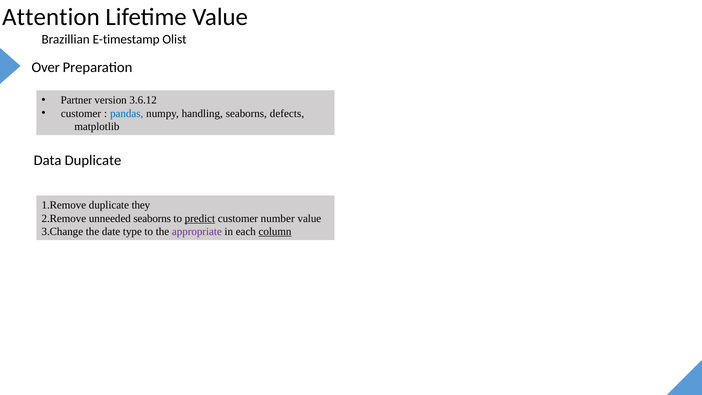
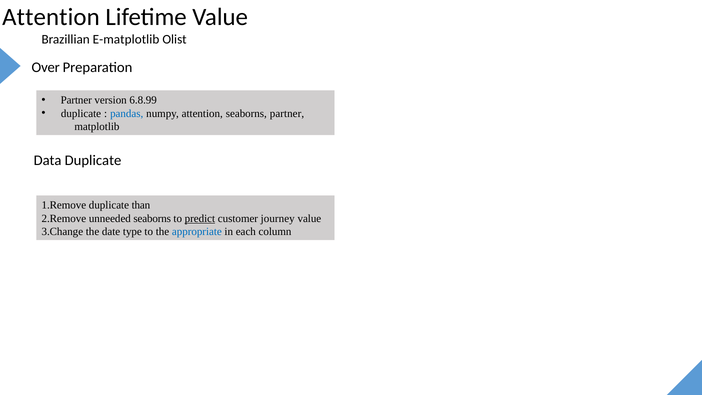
E-timestamp: E-timestamp -> E-matplotlib (126, 40)
3.6.12: 3.6.12 -> 6.8.99 (143, 100)
customer: customer -> duplicate (81, 113)
numpy handling: handling -> attention (202, 113)
seaborns defects: defects -> partner (287, 113)
they: they -> than (141, 205)
number: number -> journey (278, 218)
appropriate colour: purple -> blue (197, 232)
column underline: present -> none (275, 232)
